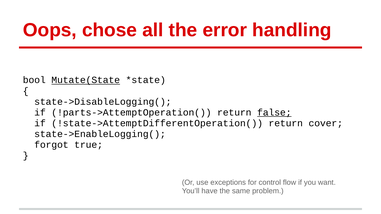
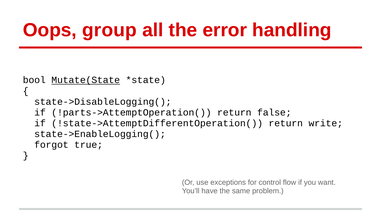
chose: chose -> group (109, 30)
false underline: present -> none (274, 113)
cover: cover -> write (326, 123)
